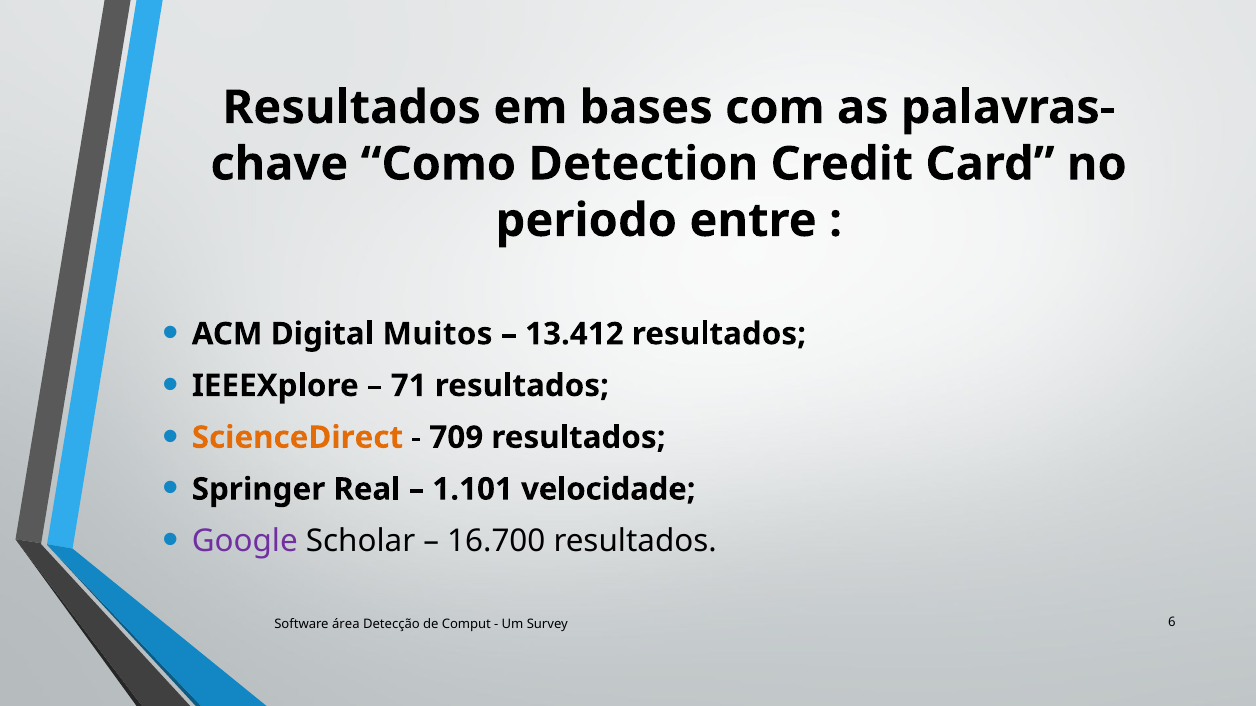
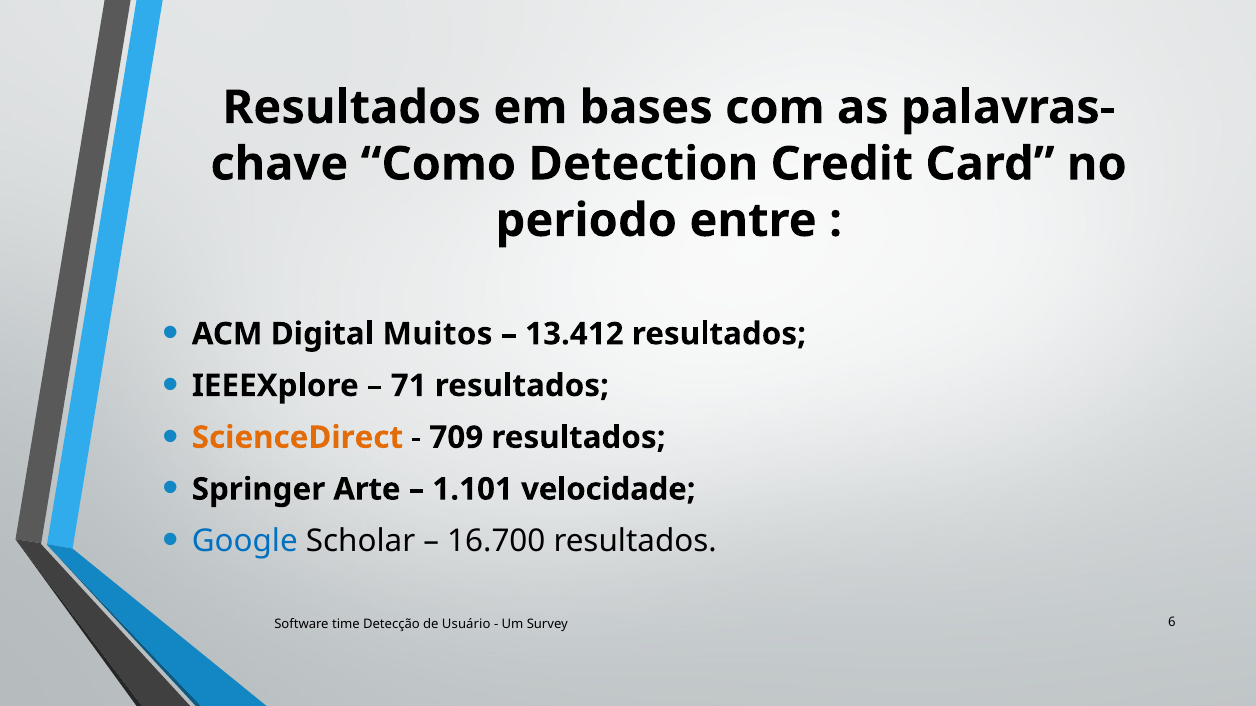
Real: Real -> Arte (367, 490)
Google colour: purple -> blue (245, 541)
área: área -> time (346, 625)
Comput: Comput -> Usuário (466, 625)
